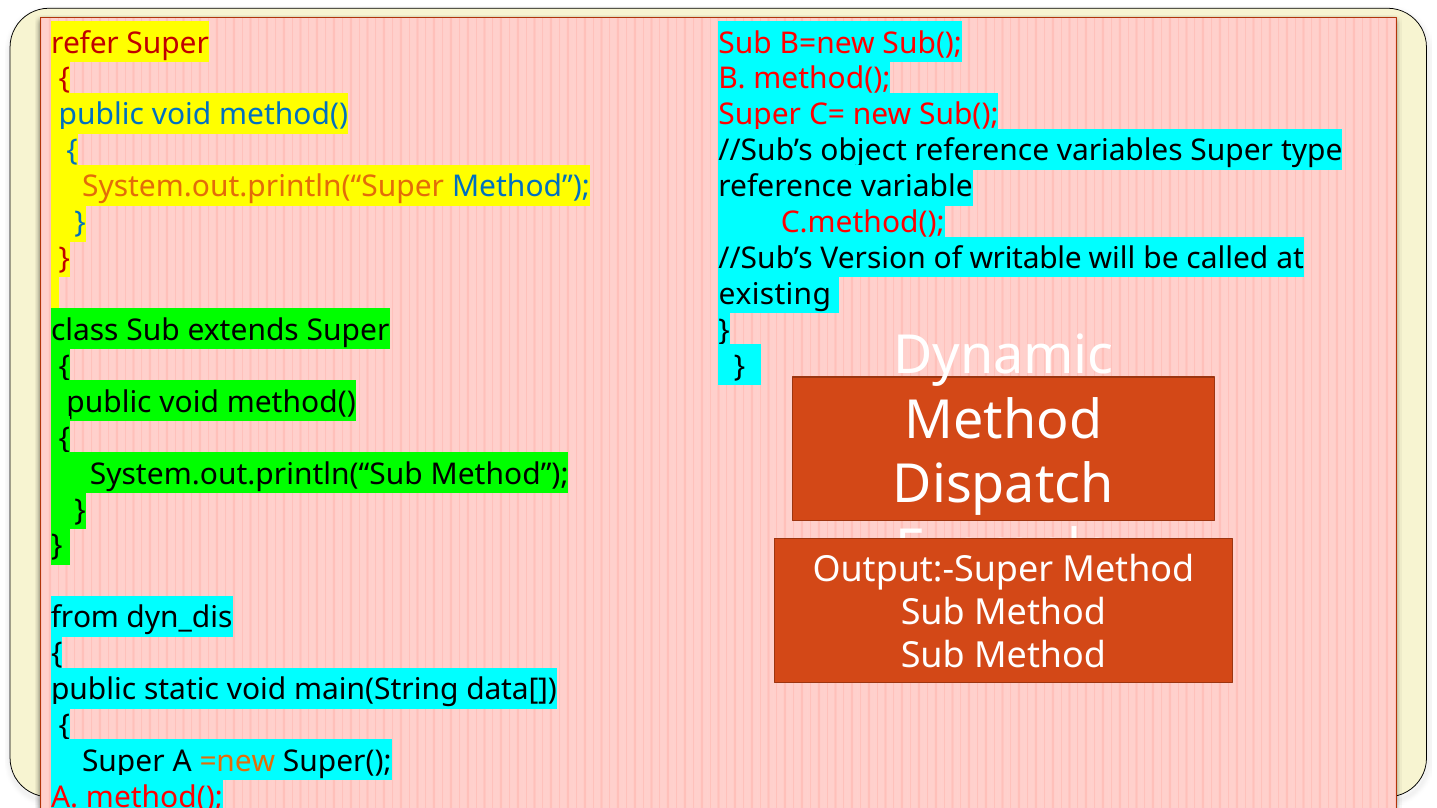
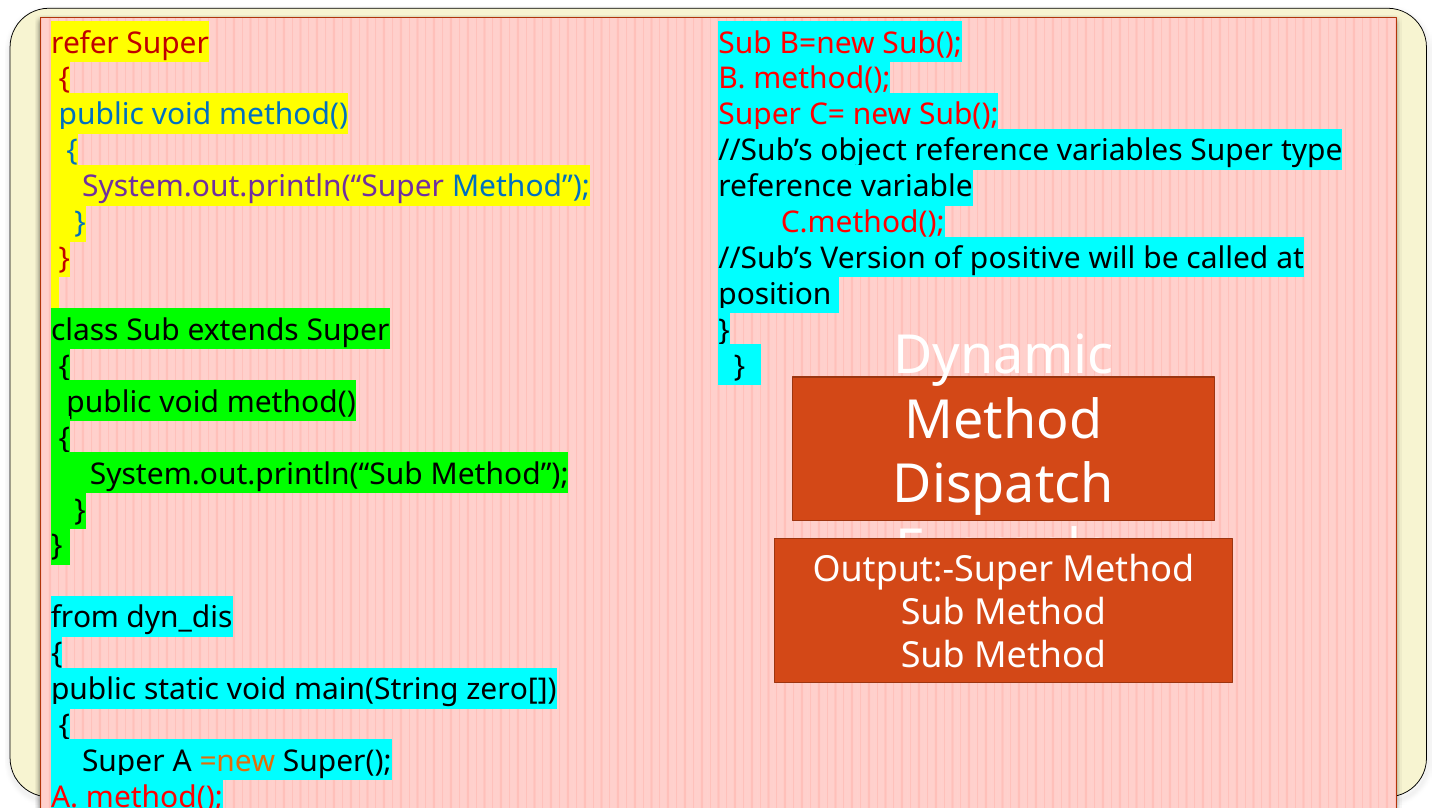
System.out.println(“Super colour: orange -> purple (263, 187)
writable: writable -> positive (1025, 259)
existing: existing -> position (775, 295)
data[: data[ -> zero[ (512, 690)
